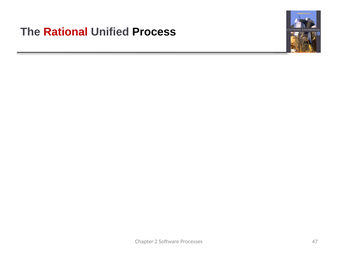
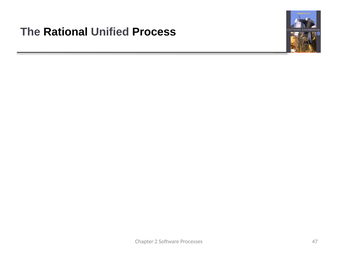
Rational colour: red -> black (66, 32)
